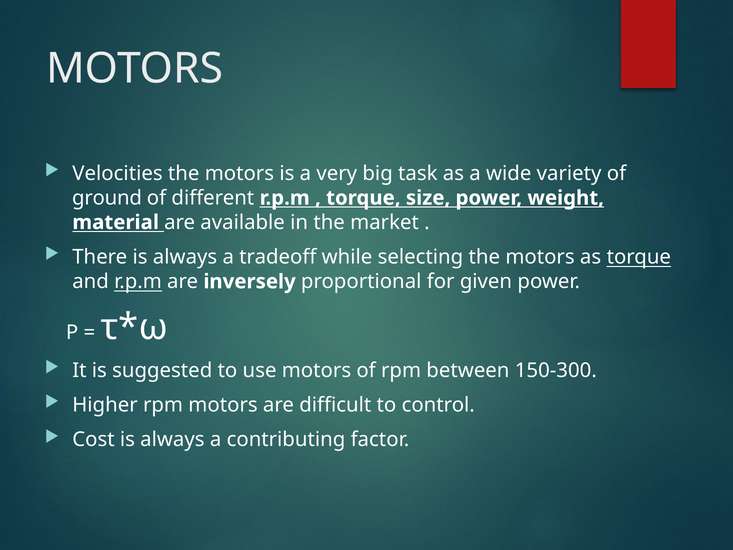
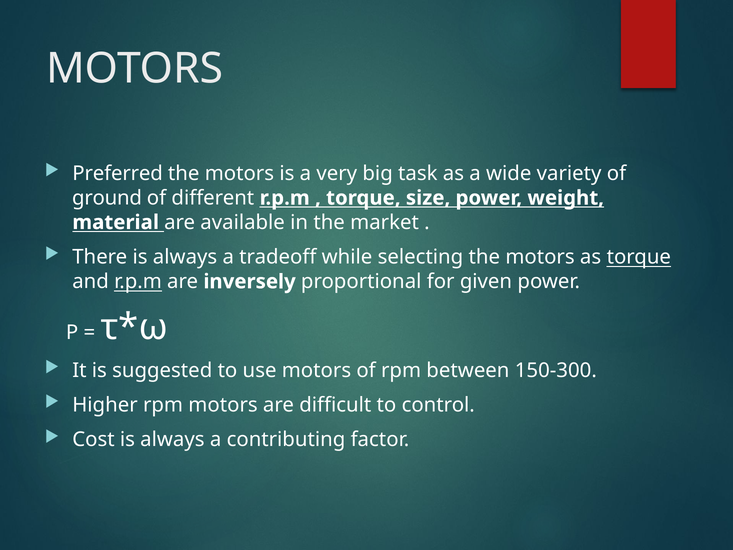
Velocities: Velocities -> Preferred (118, 173)
